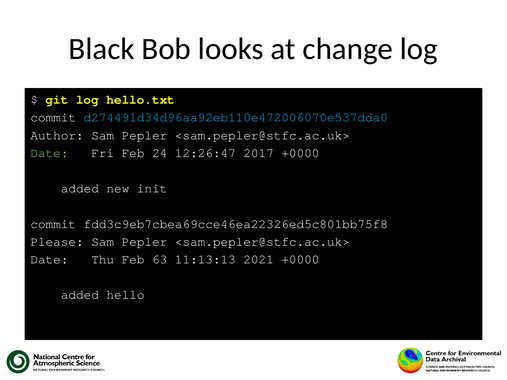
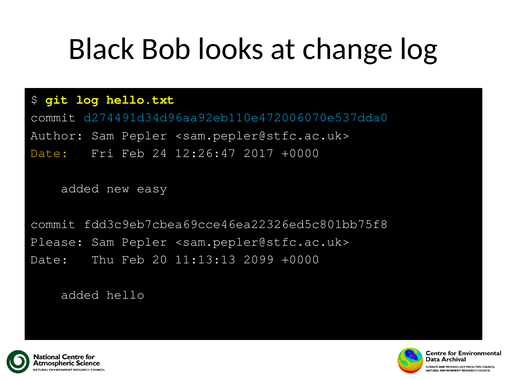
Date colour: light green -> yellow (49, 153)
init: init -> easy (152, 188)
63: 63 -> 20 (160, 259)
2021: 2021 -> 2099 (259, 259)
